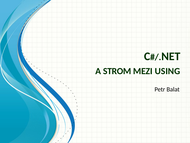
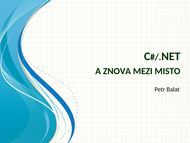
STROM: STROM -> ZNOVA (117, 71)
USING: USING -> MISTO (168, 71)
